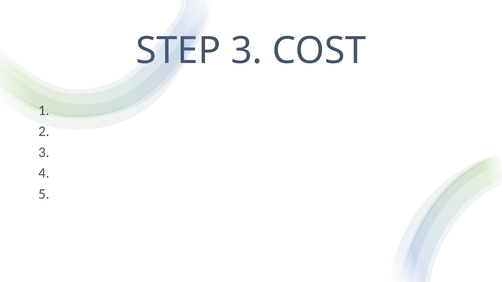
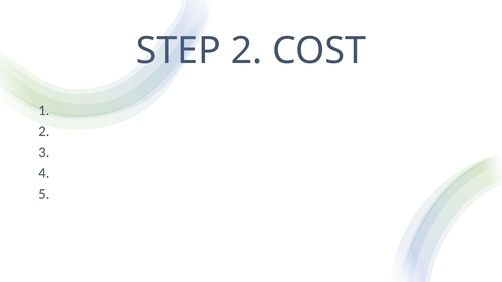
3: 3 -> 2 (247, 51)
